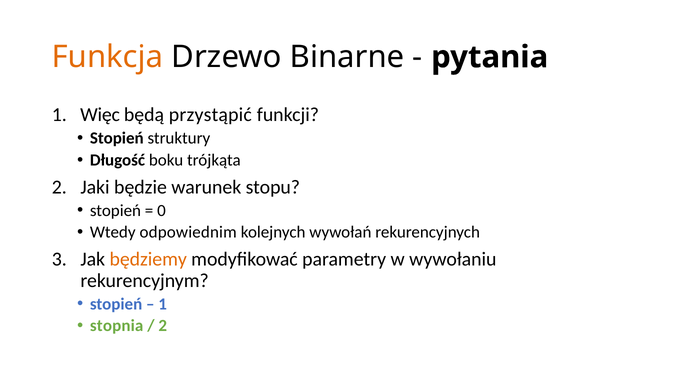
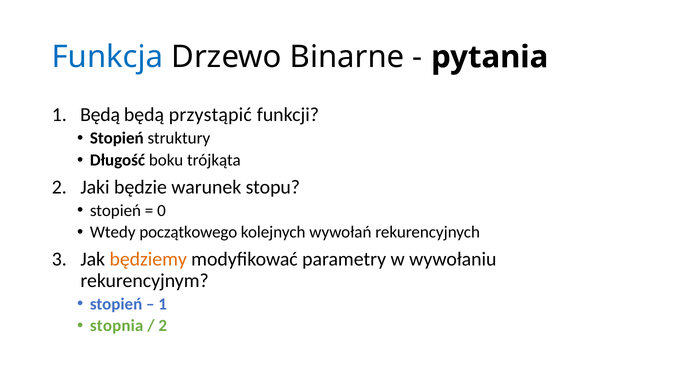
Funkcja colour: orange -> blue (108, 57)
1 Więc: Więc -> Będą (100, 115)
odpowiednim: odpowiednim -> początkowego (188, 232)
